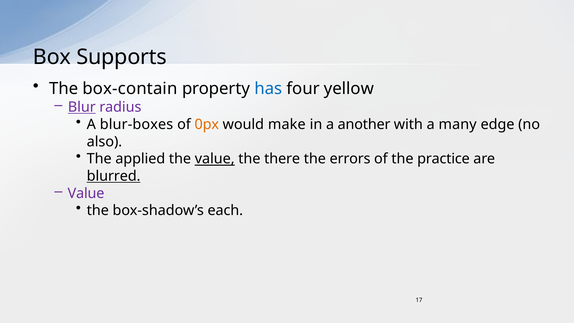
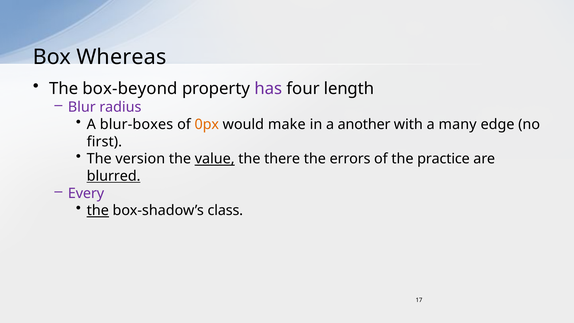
Supports: Supports -> Whereas (121, 57)
box-contain: box-contain -> box-beyond (130, 89)
has colour: blue -> purple (268, 89)
yellow: yellow -> length (349, 89)
Blur underline: present -> none (82, 107)
also: also -> first (104, 142)
applied: applied -> version (140, 159)
Value: Value -> Every (86, 193)
the underline: none -> present (98, 210)
each: each -> class (225, 210)
